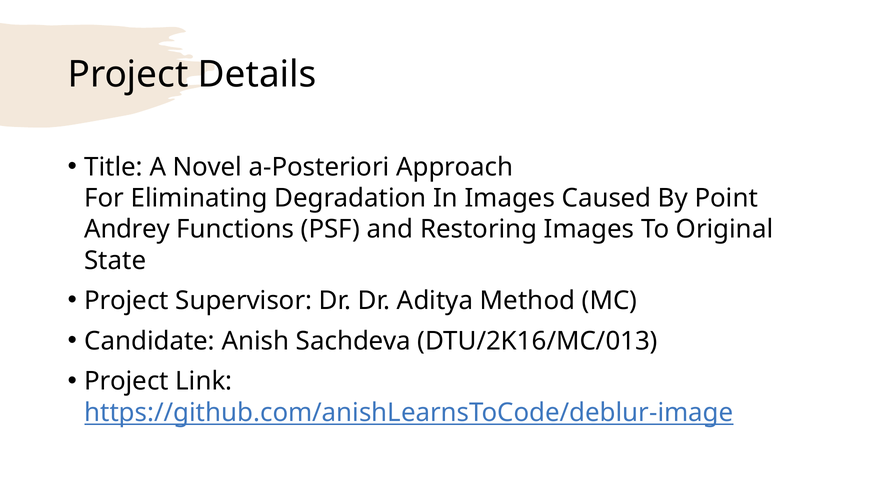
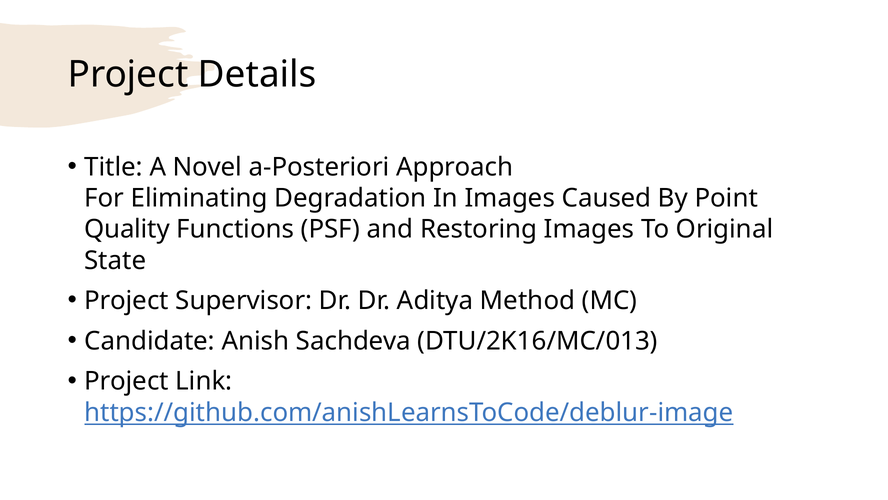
Andrey: Andrey -> Quality (127, 229)
